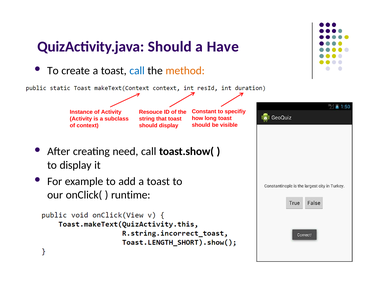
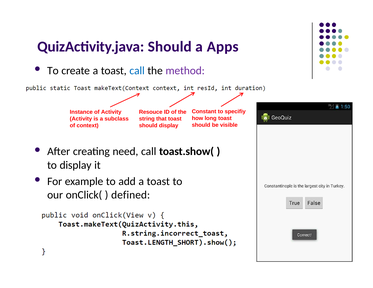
Have: Have -> Apps (223, 47)
method colour: orange -> purple (185, 71)
runtime: runtime -> defined (131, 195)
